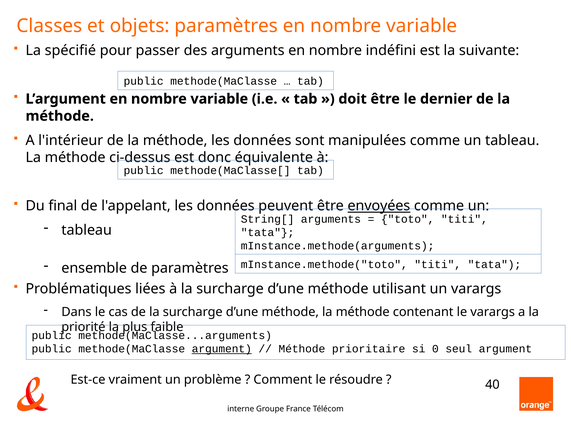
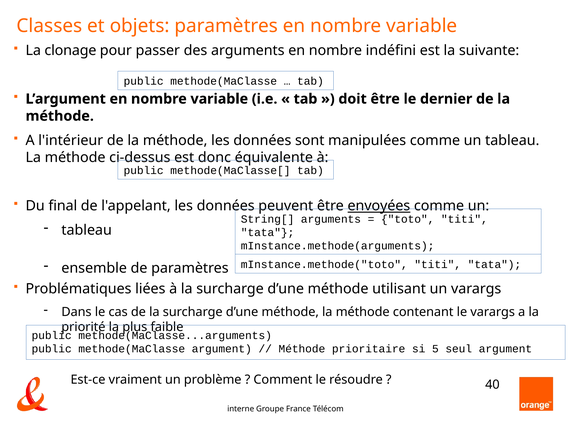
spécifié: spécifié -> clonage (70, 50)
argument underline: present -> none (222, 349)
0: 0 -> 5 (435, 349)
